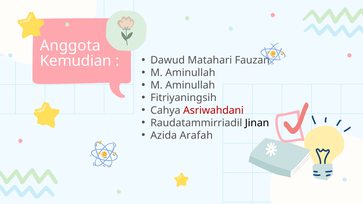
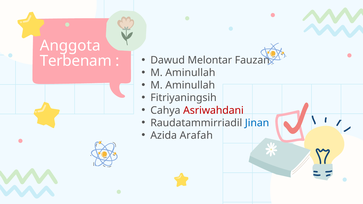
Matahari: Matahari -> Melontar (210, 60)
Kemudian: Kemudian -> Terbenam (76, 61)
Jinan colour: black -> blue (257, 123)
